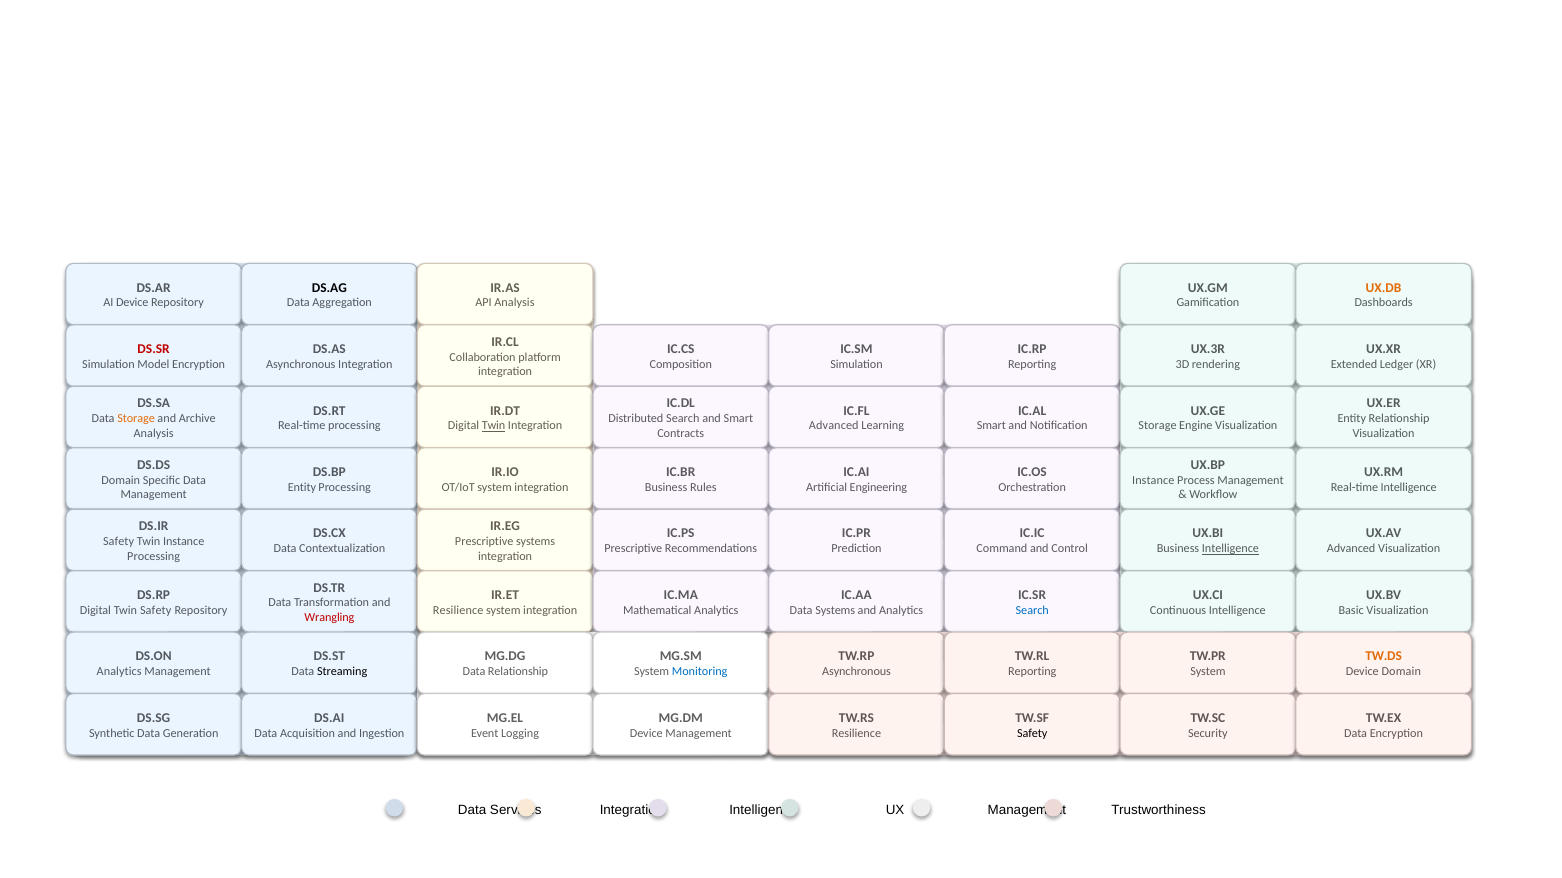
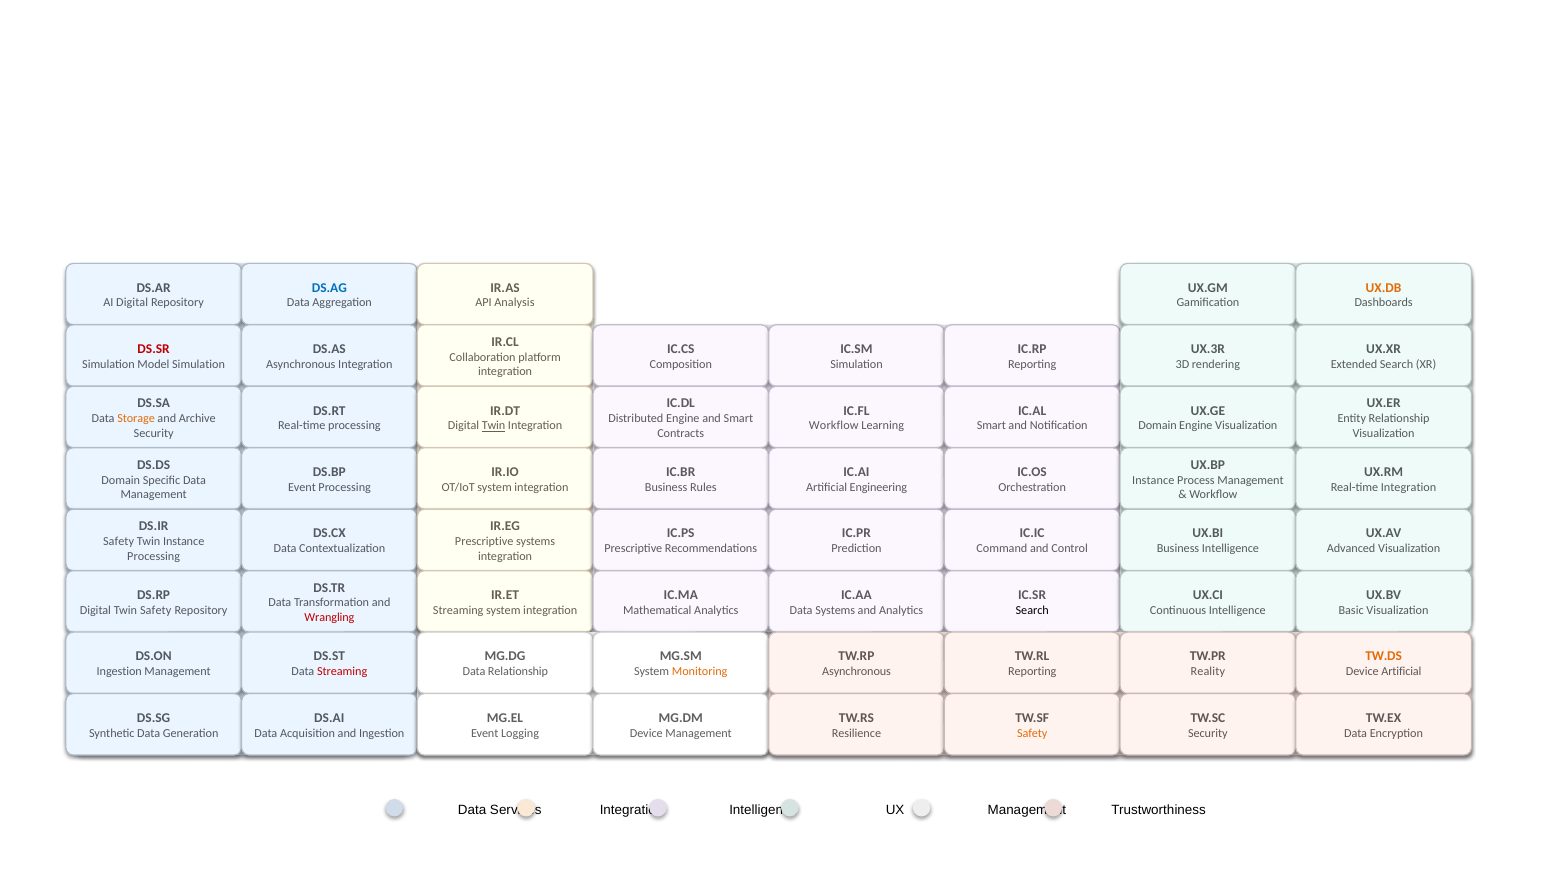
DS.AG colour: black -> blue (329, 288)
AI Device: Device -> Digital (132, 303)
Model Encryption: Encryption -> Simulation (199, 365)
Extended Ledger: Ledger -> Search (1397, 365)
Distributed Search: Search -> Engine (683, 419)
Advanced: Advanced -> Workflow (834, 426)
Storage: Storage -> Domain (1158, 426)
Analysis: Analysis -> Security (154, 433)
Entity: Entity -> Event (302, 488)
Real-time Intelligence: Intelligence -> Integration (1409, 488)
Intelligence underline: present -> none (1230, 549)
Resilience: Resilience -> Streaming (458, 611)
Search colour: blue -> black (1032, 611)
Analytics: Analytics -> Ingestion (119, 672)
Streaming colour: black -> red (342, 672)
Monitoring colour: blue -> orange (700, 672)
System: System -> Reality (1208, 672)
Device Domain: Domain -> Artificial (1401, 672)
Safety colour: black -> orange (1032, 734)
